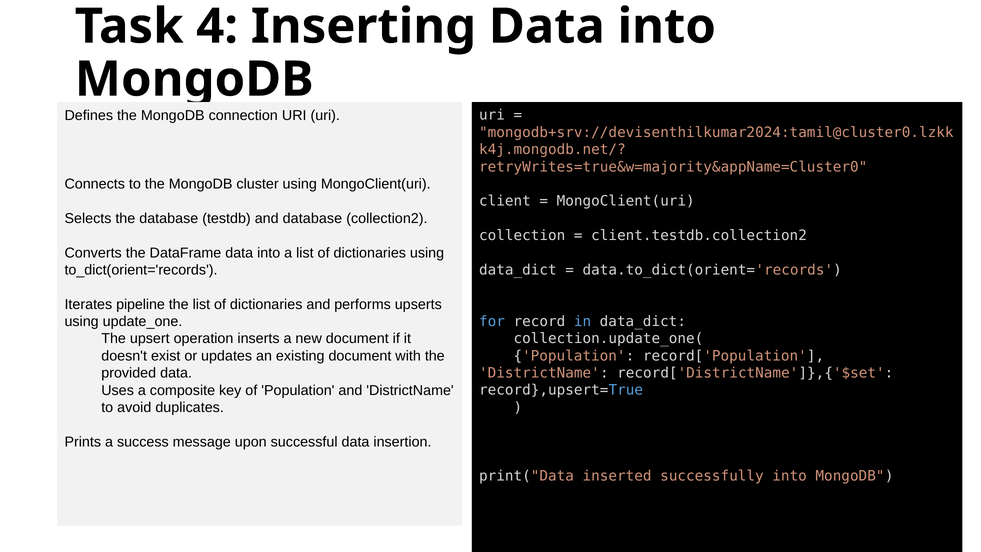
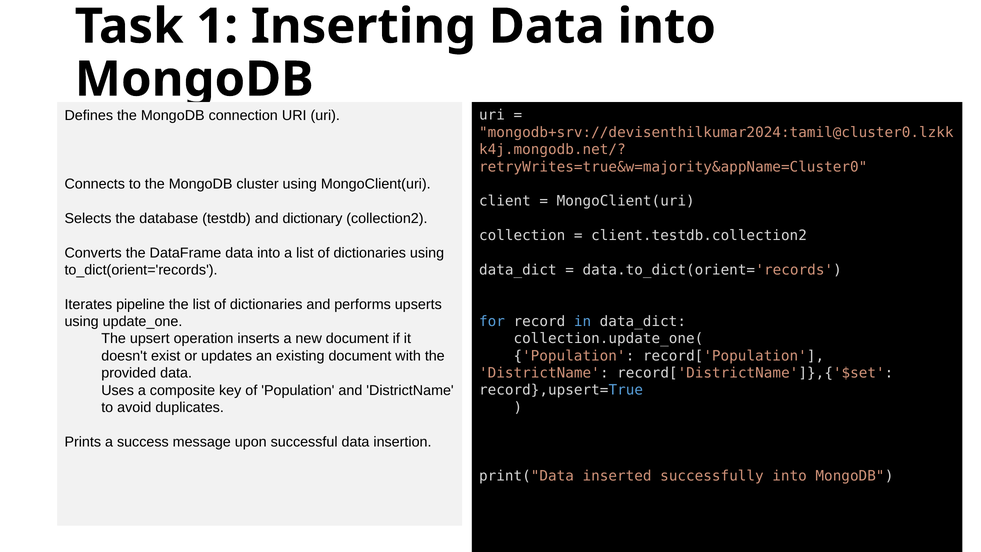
4: 4 -> 1 (217, 26)
and database: database -> dictionary (313, 218)
